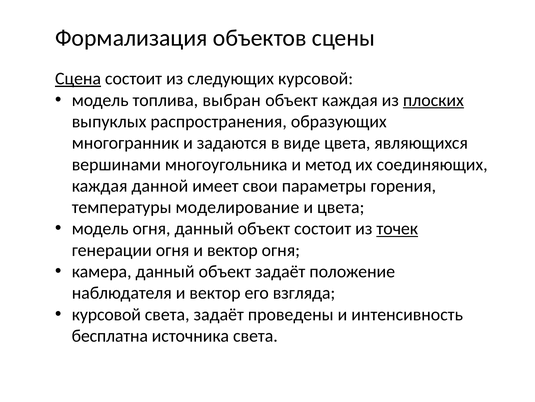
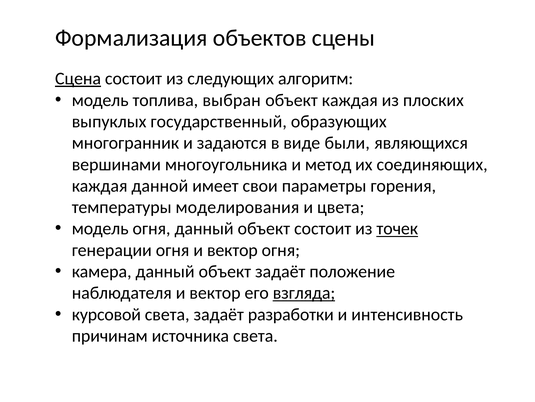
следующих курсовой: курсовой -> алгоритм (316, 79)
плоских underline: present -> none (433, 100)
распространения: распространения -> государственный (219, 121)
виде цвета: цвета -> были (347, 143)
моделирование: моделирование -> моделирования (237, 207)
взгляда underline: none -> present (304, 293)
проведены: проведены -> разработки (291, 314)
бесплатна: бесплатна -> причинам (110, 335)
